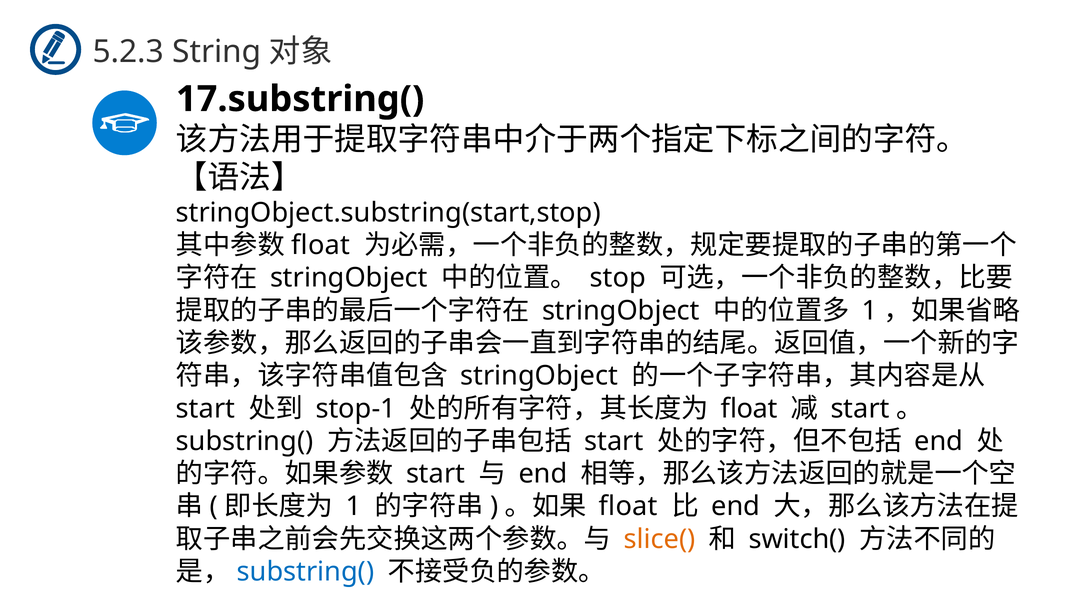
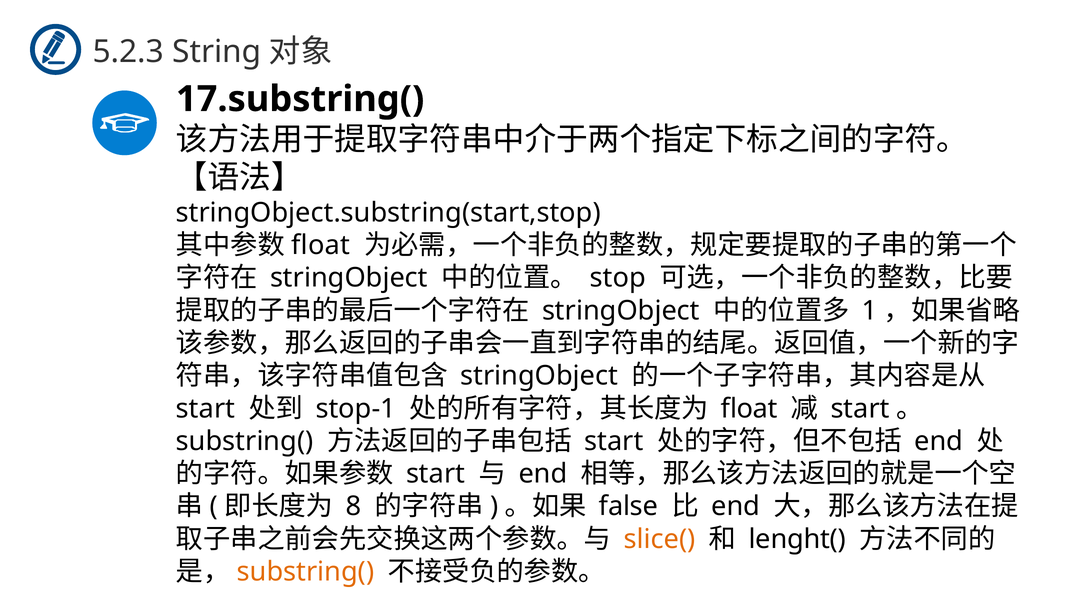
1: 1 -> 8 (353, 506)
float: float -> false (629, 506)
switch(: switch( -> lenght( (797, 539)
substring( colour: blue -> orange (306, 572)
